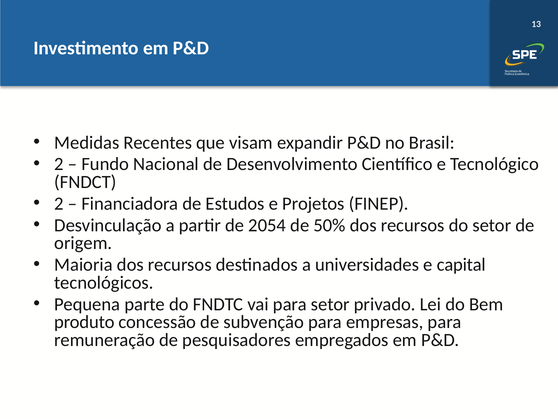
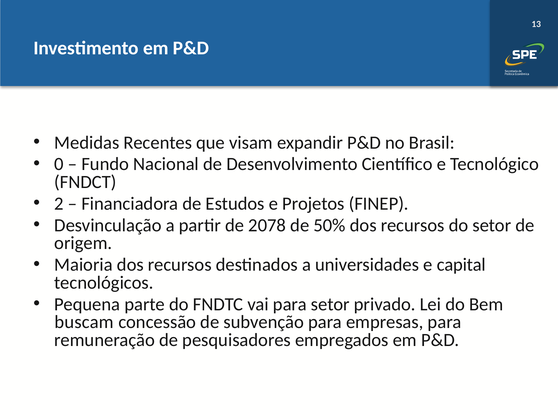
2: 2 -> 0 (59, 164)
2054: 2054 -> 2078 (267, 225)
produto: produto -> buscam (84, 322)
